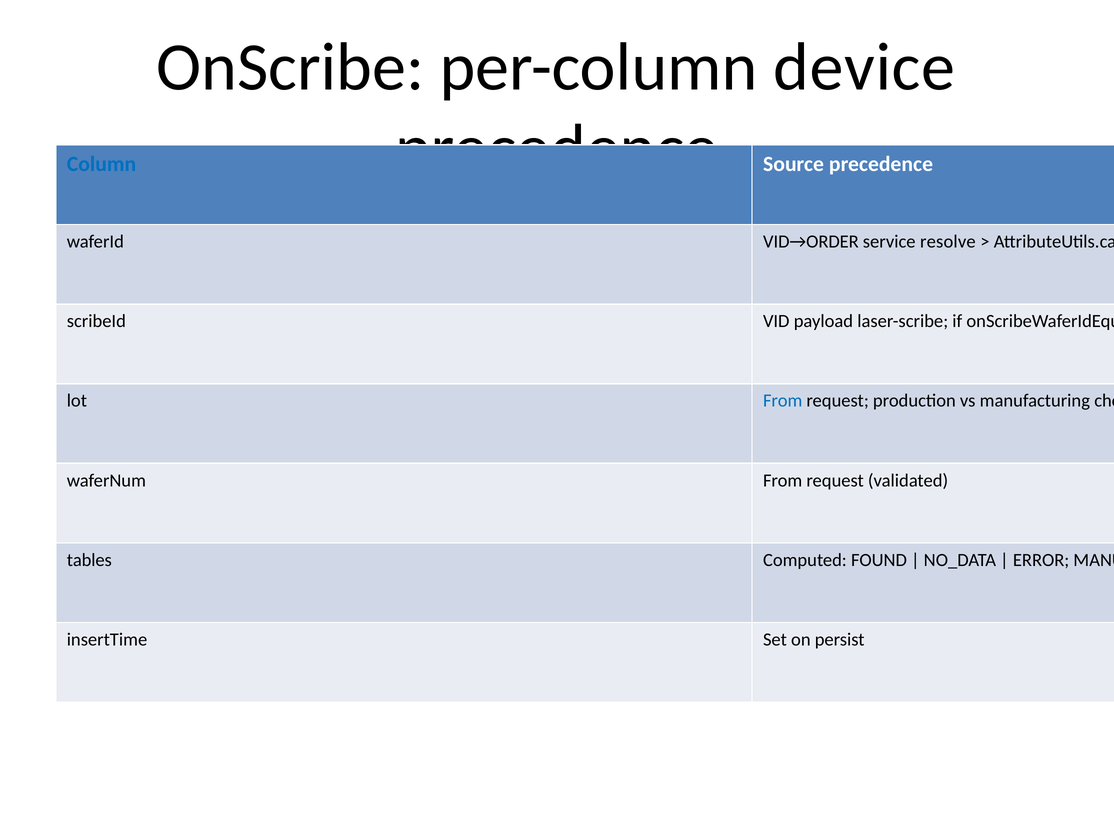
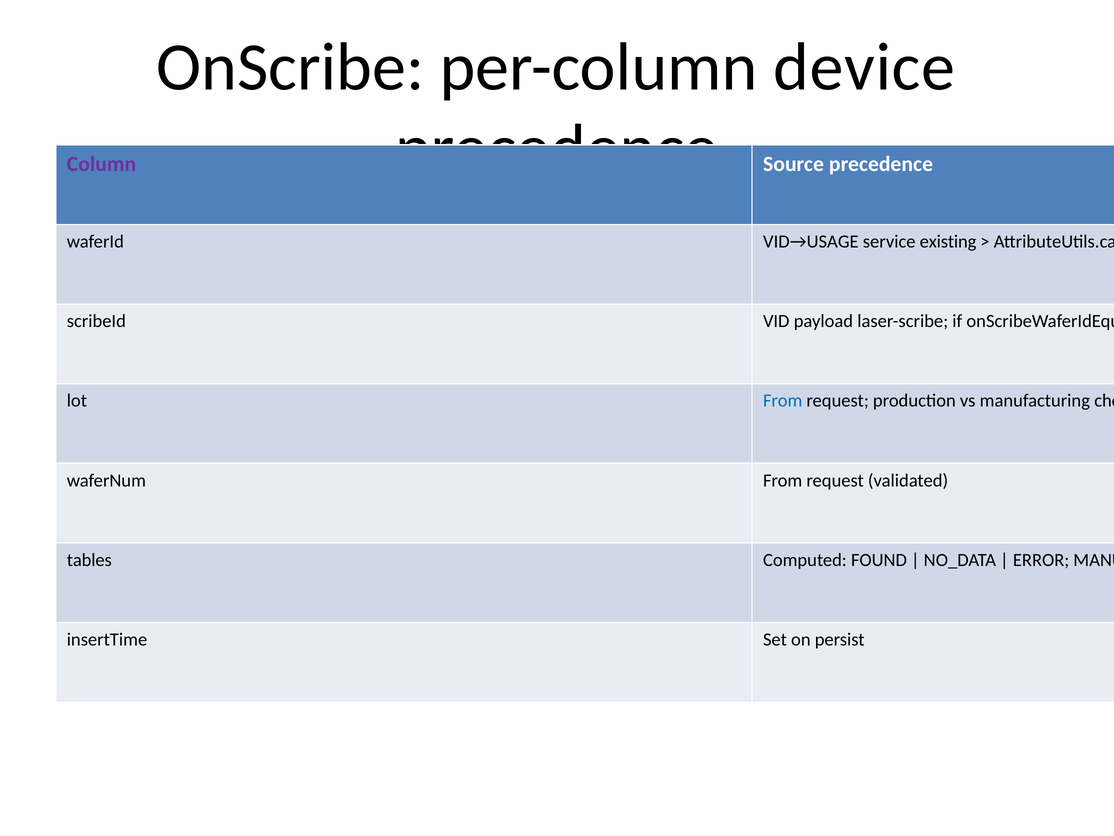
Column colour: blue -> purple (101, 164)
VID→ORDER: VID→ORDER -> VID→USAGE (811, 241)
resolve: resolve -> existing (948, 241)
